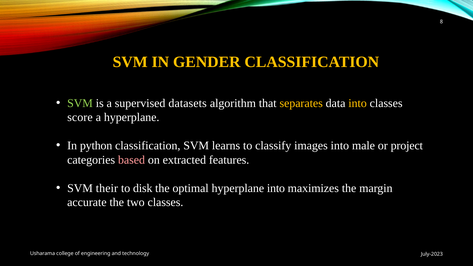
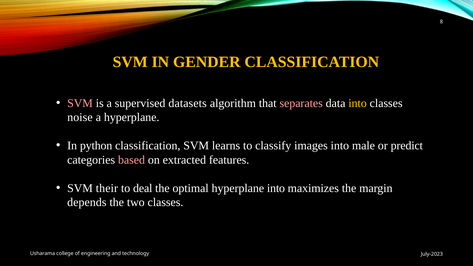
SVM colour: light green -> pink (80, 103)
separates colour: yellow -> pink (301, 103)
score: score -> noise (80, 117)
project: project -> predict (407, 146)
disk: disk -> deal (143, 188)
accurate: accurate -> depends (87, 202)
